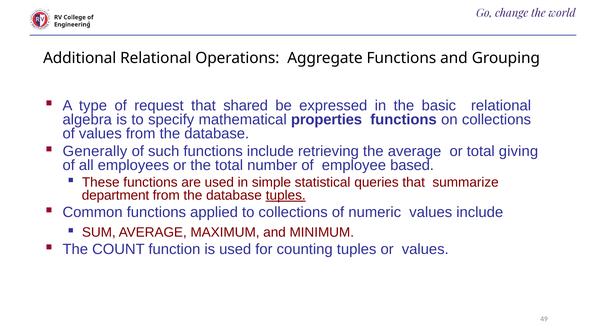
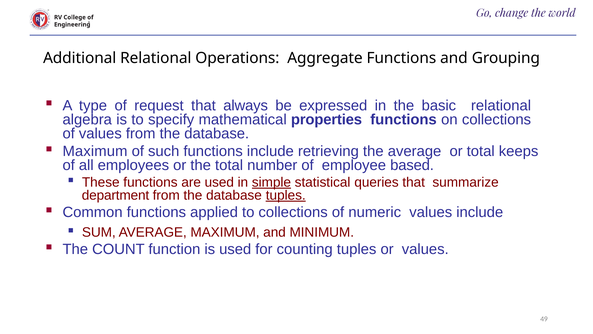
shared: shared -> always (246, 105)
Generally: Generally -> Maximum (95, 151)
giving: giving -> keeps (519, 151)
simple underline: none -> present (271, 182)
